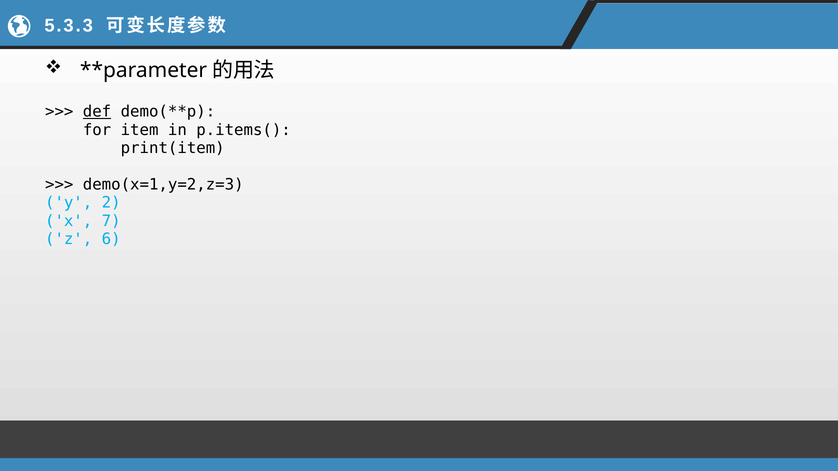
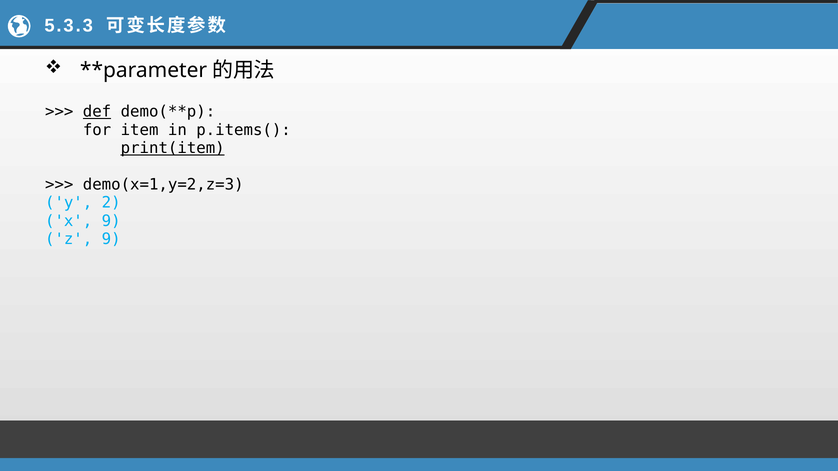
print(item underline: none -> present (173, 148)
x 7: 7 -> 9 (111, 221)
z 6: 6 -> 9 (111, 239)
